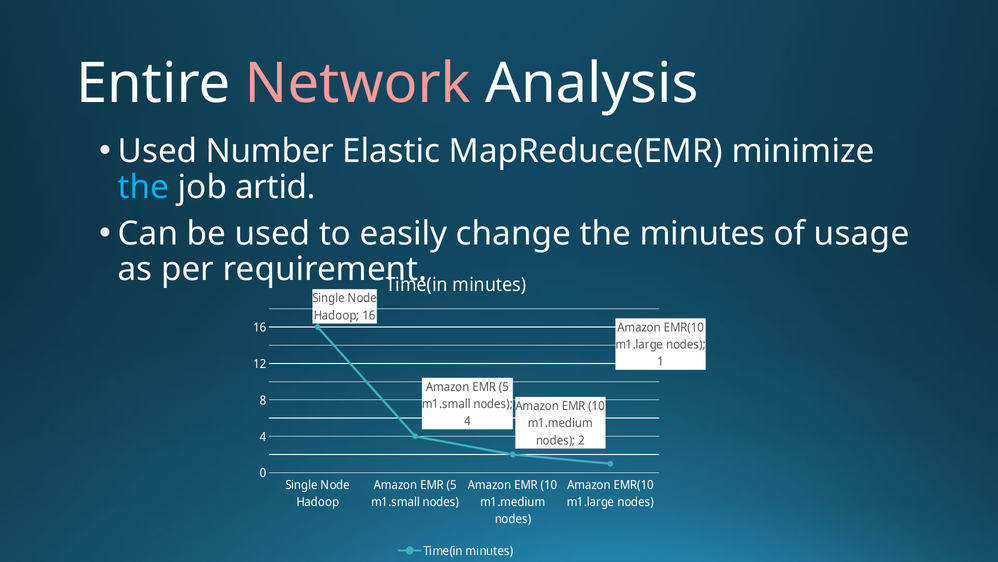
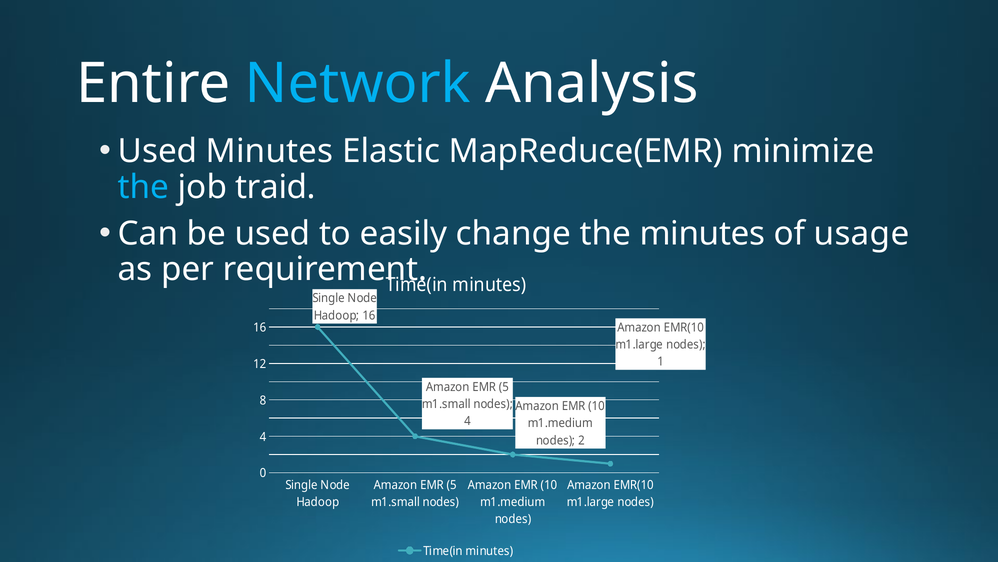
Network colour: pink -> light blue (358, 84)
Used Number: Number -> Minutes (270, 151)
artid: artid -> traid (276, 187)
